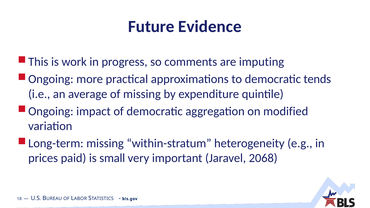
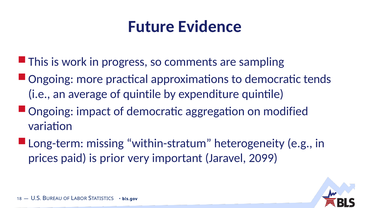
imputing: imputing -> sampling (262, 62)
of missing: missing -> quintile (142, 94)
small: small -> prior (112, 158)
2068: 2068 -> 2099 (263, 158)
